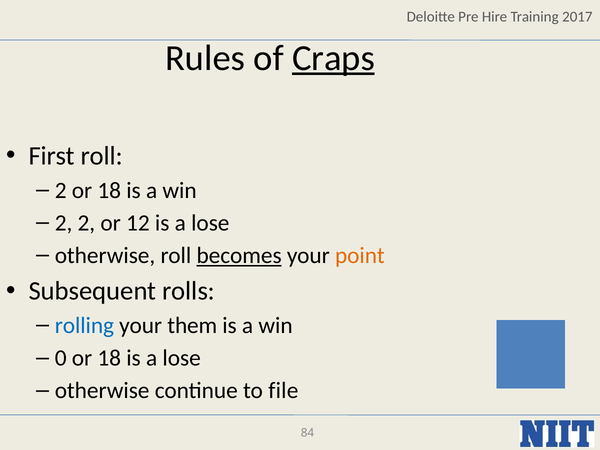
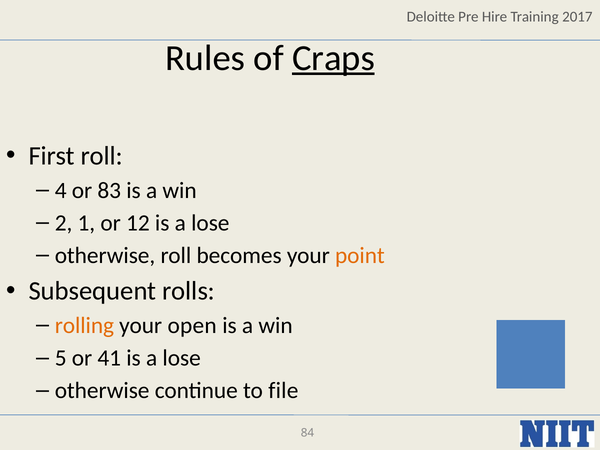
2: 2 -> 4 (61, 190)
18: 18 -> 83 (109, 190)
2 2: 2 -> 1 (86, 223)
becomes underline: present -> none (239, 256)
rolling colour: blue -> orange (84, 326)
them: them -> open (192, 326)
0: 0 -> 5 (61, 358)
18: 18 -> 41 (109, 358)
